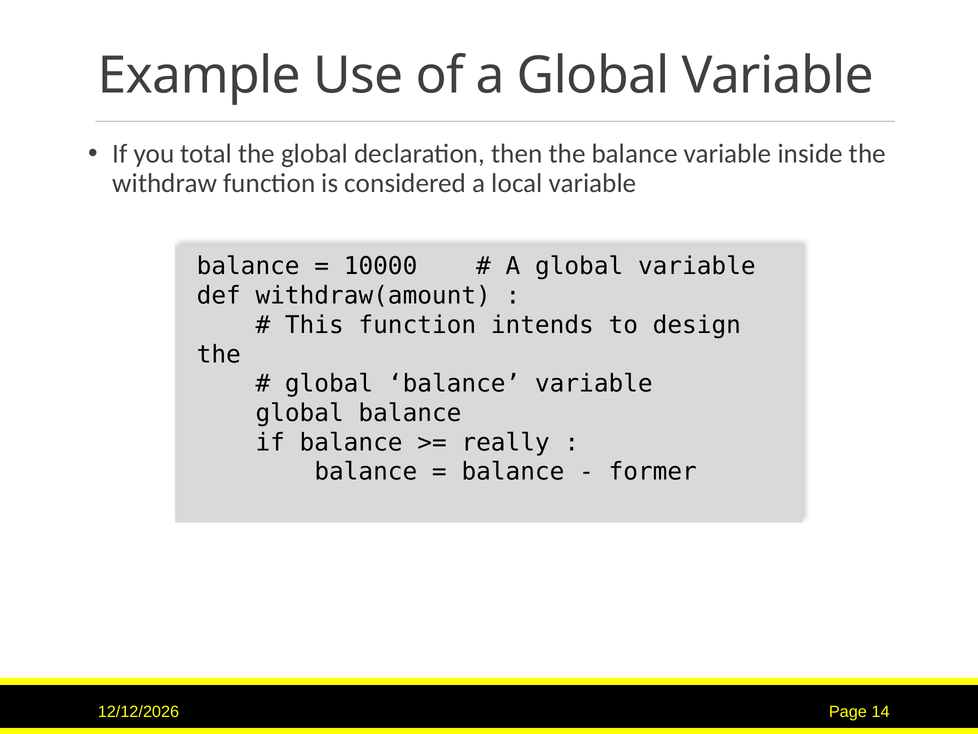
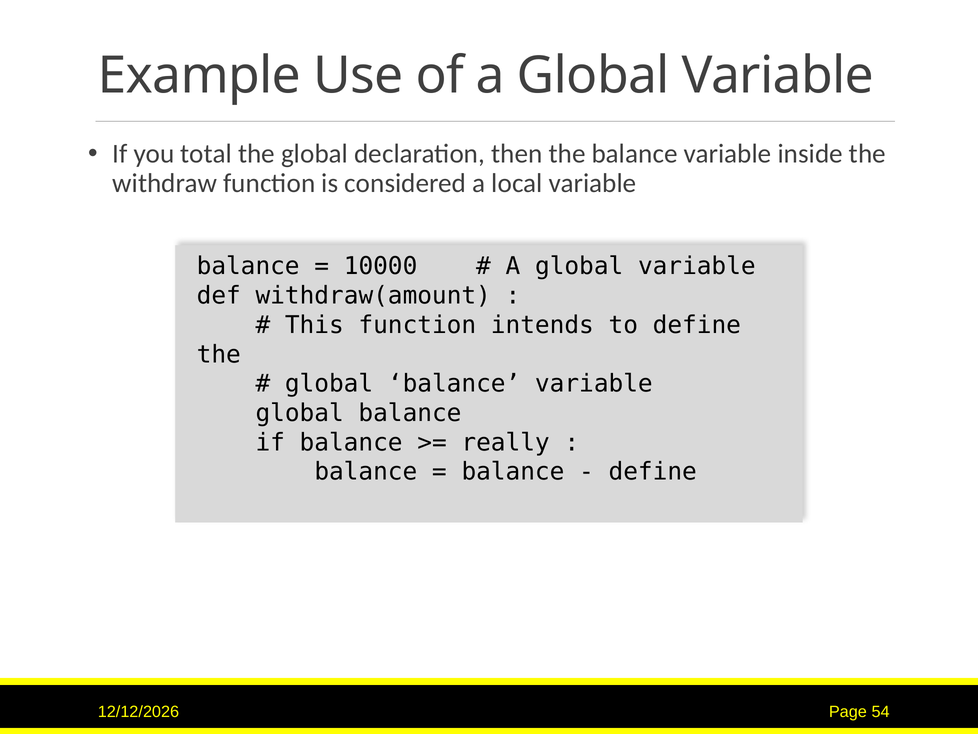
to design: design -> define (697, 325)
former: former -> define (653, 472)
14: 14 -> 54 (881, 712)
